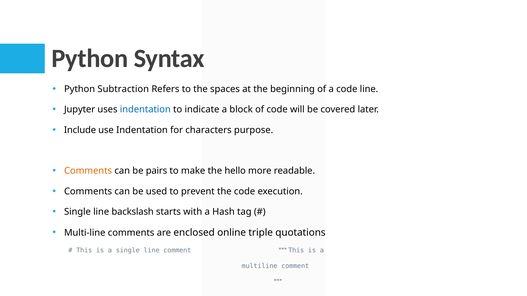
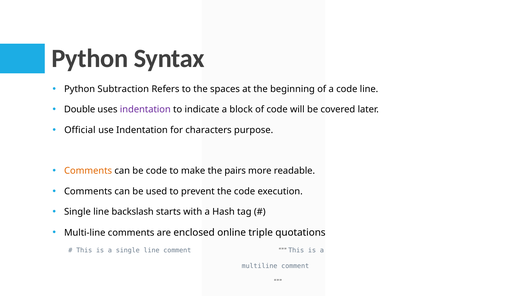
Jupyter: Jupyter -> Double (80, 110)
indentation colour: blue -> purple (145, 110)
Include: Include -> Official (80, 130)
be pairs: pairs -> code (156, 171)
hello: hello -> pairs (235, 171)
